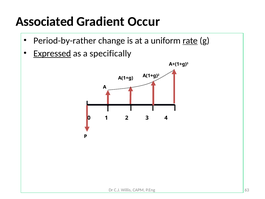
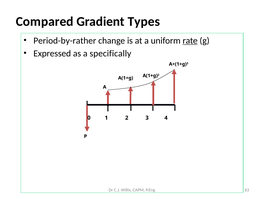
Associated: Associated -> Compared (45, 21)
Occur: Occur -> Types (144, 21)
Expressed underline: present -> none (52, 53)
